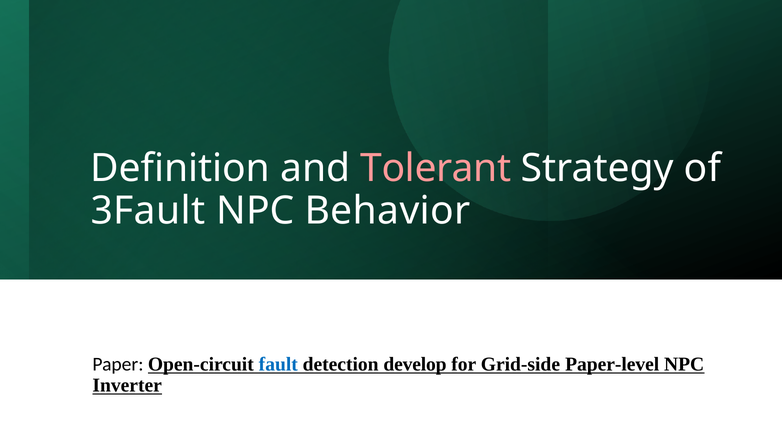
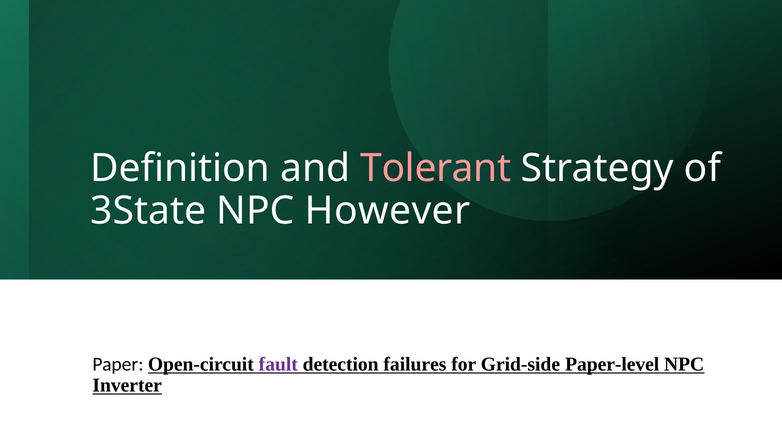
3Fault: 3Fault -> 3State (148, 211)
Behavior: Behavior -> However (388, 211)
fault colour: blue -> purple (278, 364)
develop: develop -> failures (415, 364)
